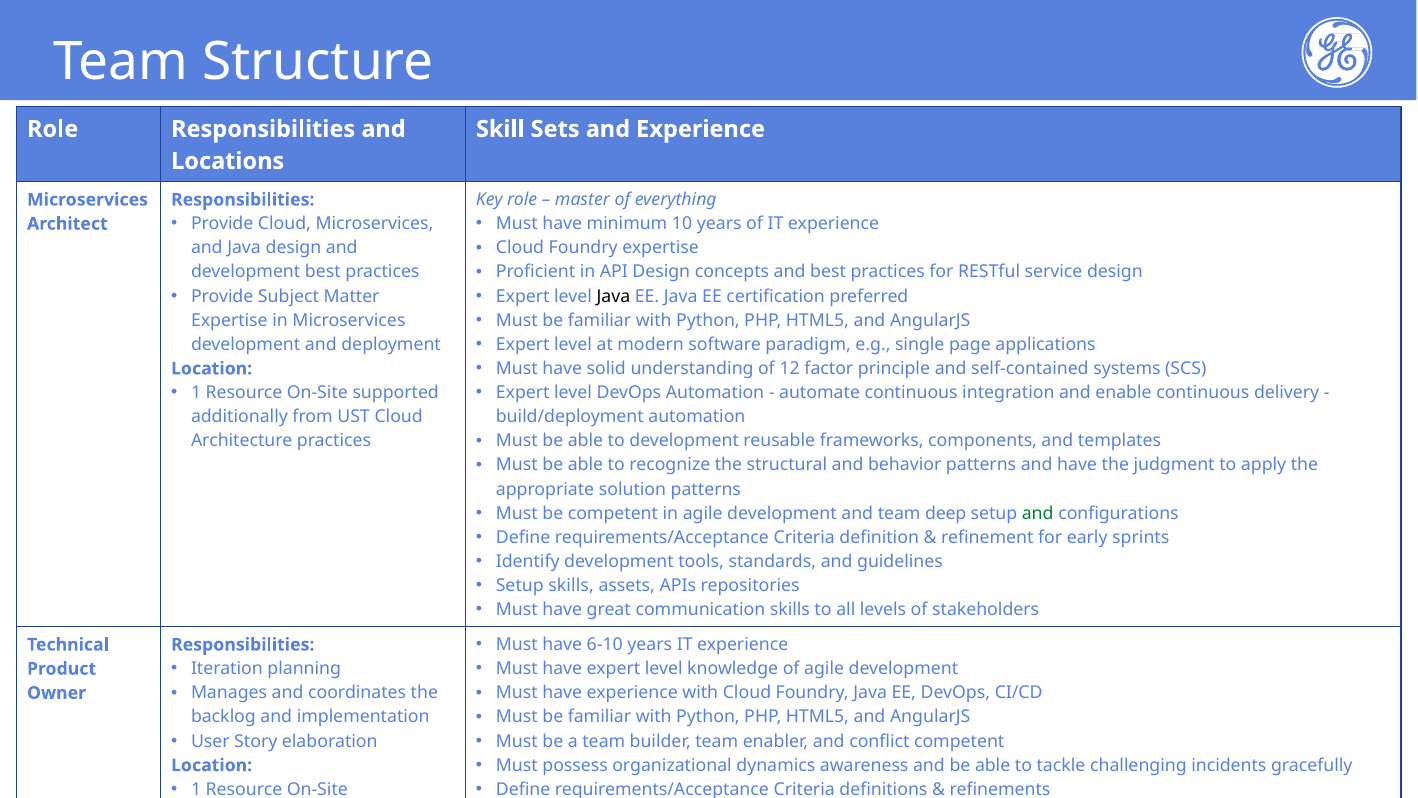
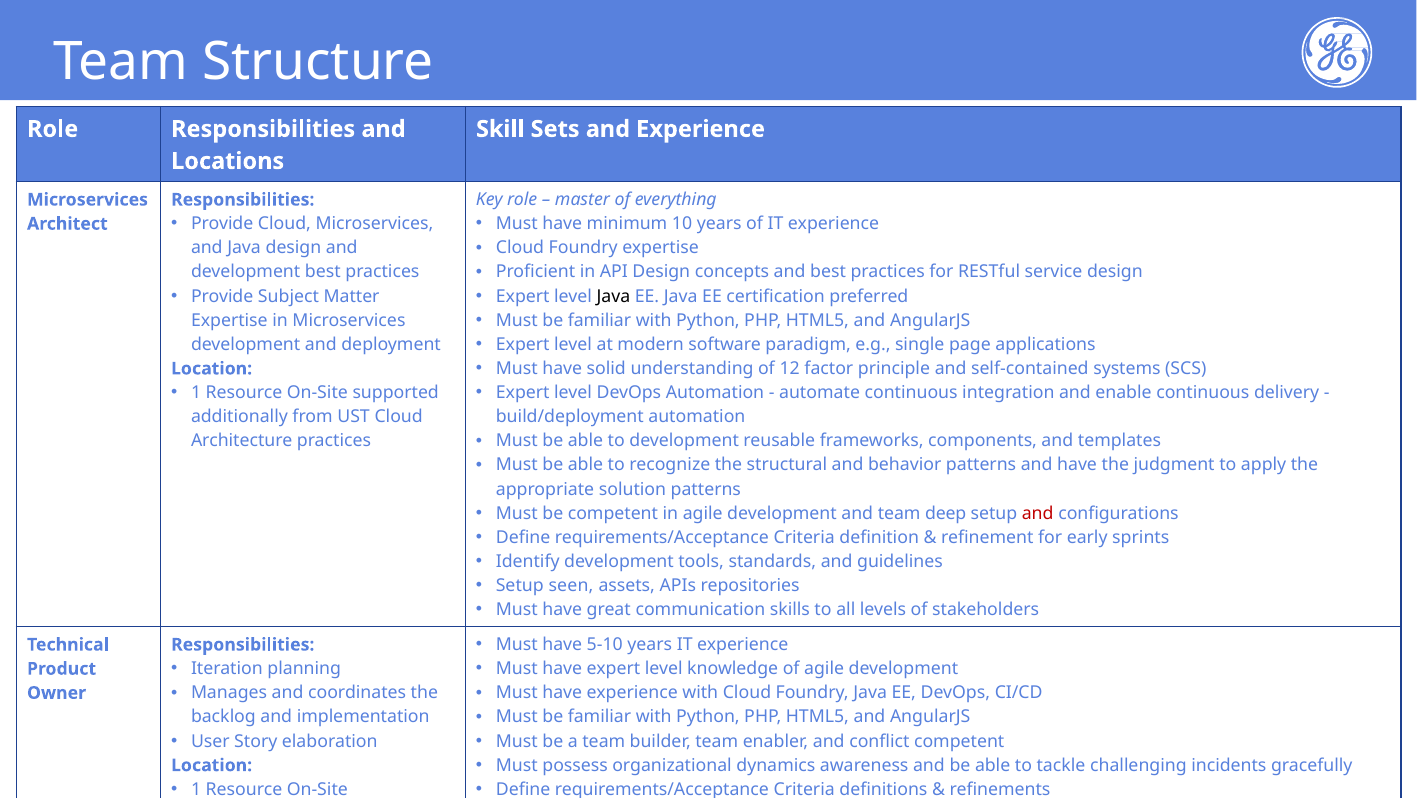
and colour: green -> red (1038, 513)
Setup skills: skills -> seen (571, 585)
6-10: 6-10 -> 5-10 (605, 644)
